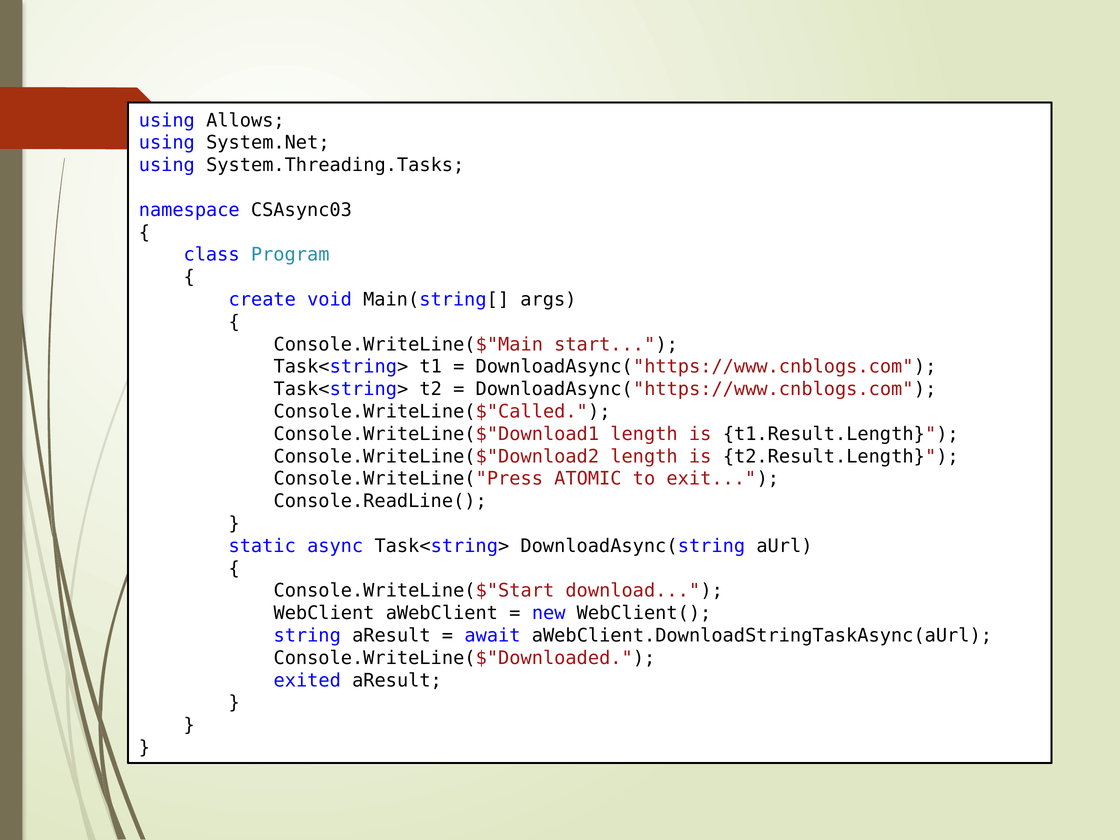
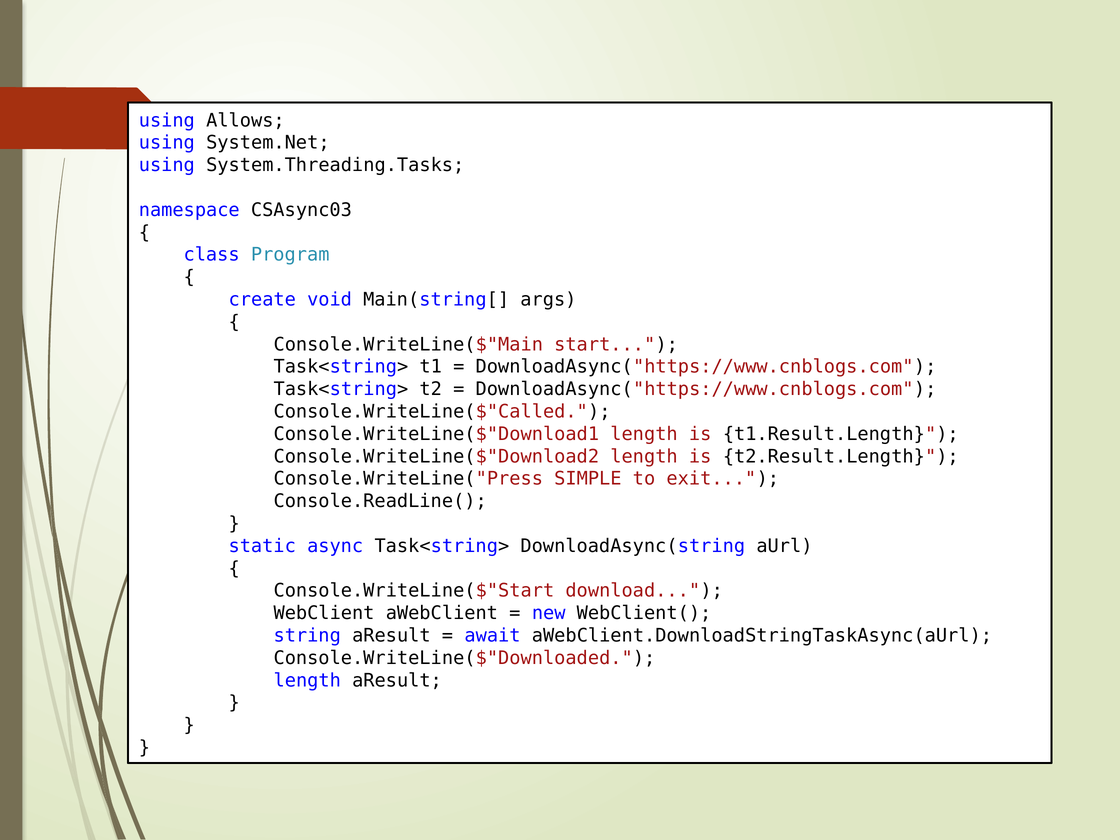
ATOMIC: ATOMIC -> SIMPLE (588, 479)
exited: exited -> length (307, 680)
